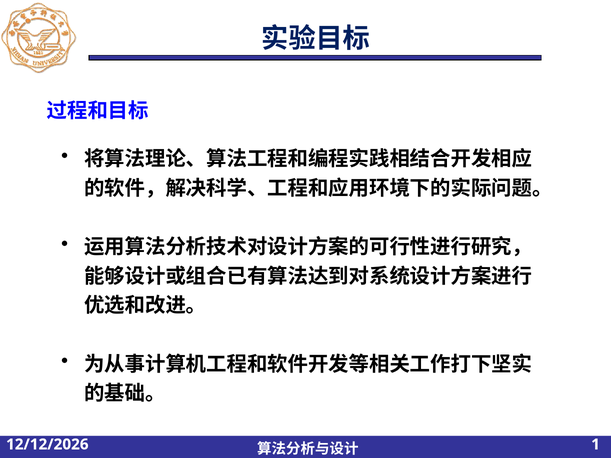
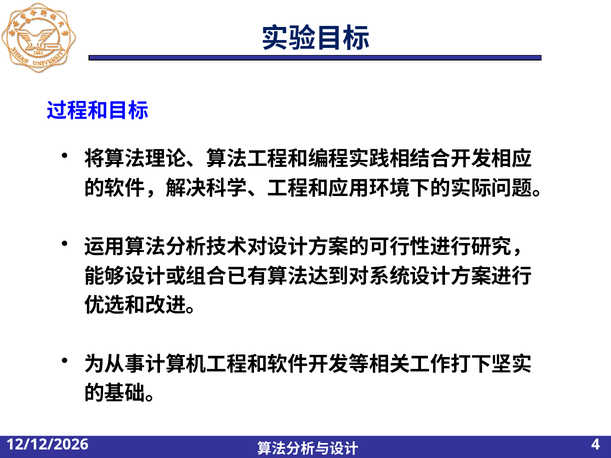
1: 1 -> 4 (596, 445)
